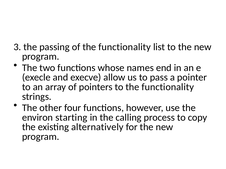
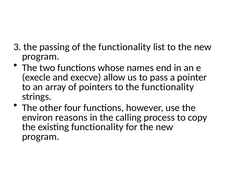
starting: starting -> reasons (71, 118)
existing alternatively: alternatively -> functionality (97, 127)
